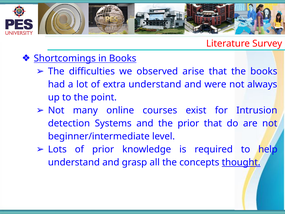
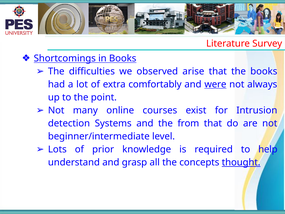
extra understand: understand -> comfortably (155, 84)
were underline: none -> present (215, 84)
the prior: prior -> from (188, 123)
